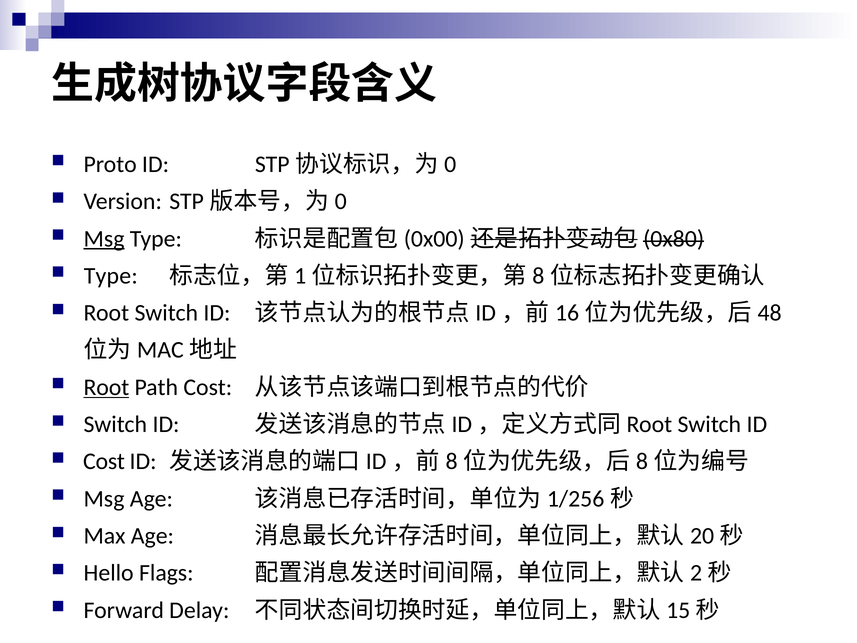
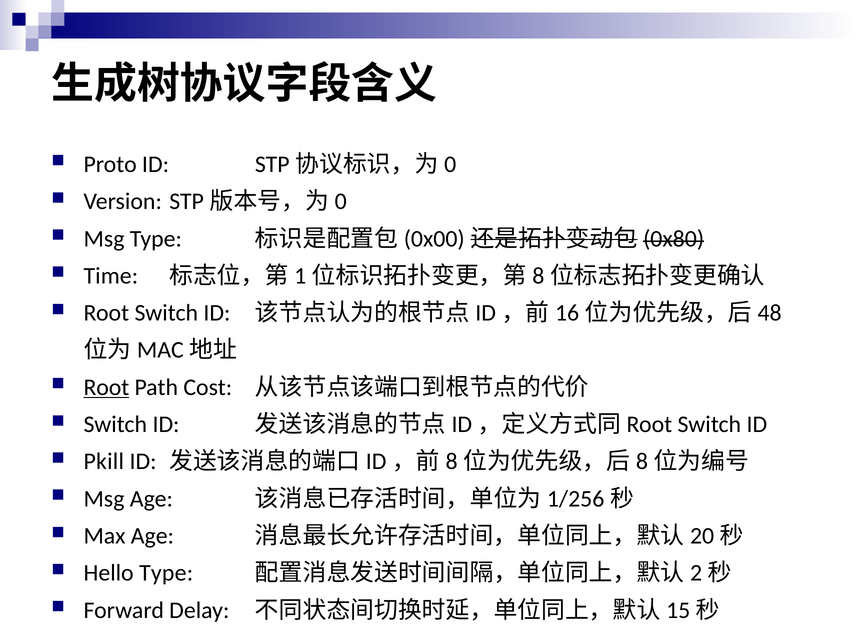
Msg underline: present -> none (104, 239)
Type: Type -> Time (111, 276)
Cost: Cost -> Pkill (104, 461)
Hello Flags: Flags -> Type (166, 573)
